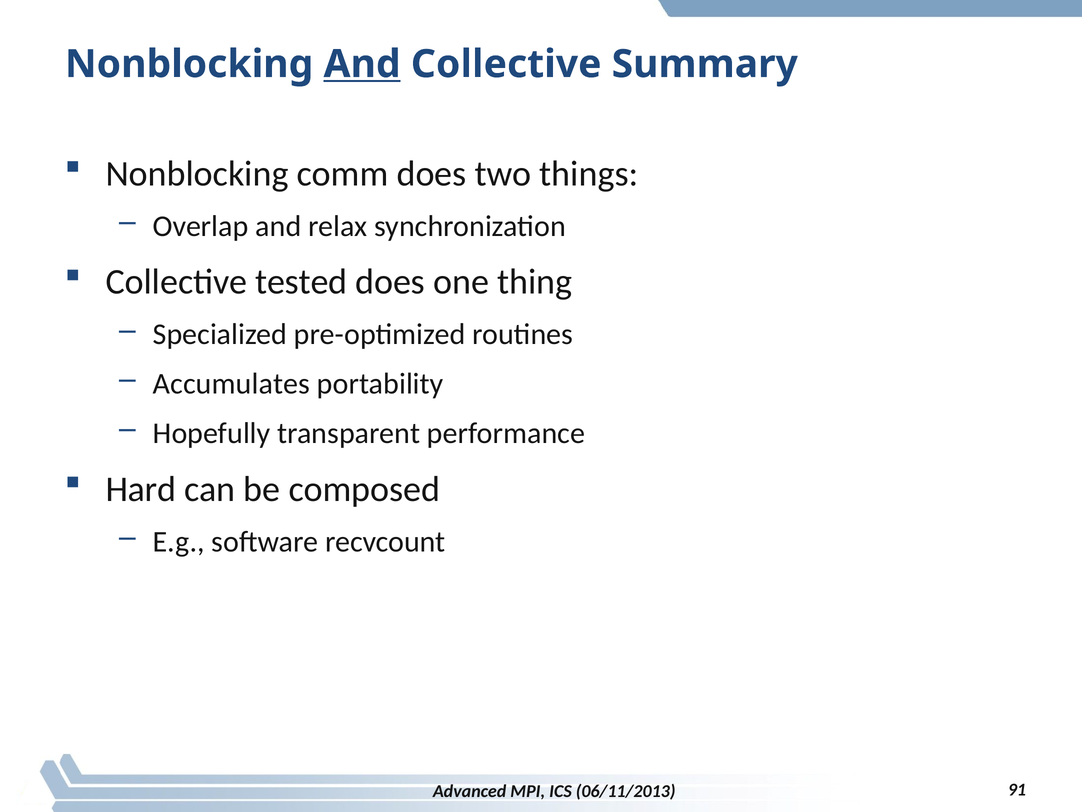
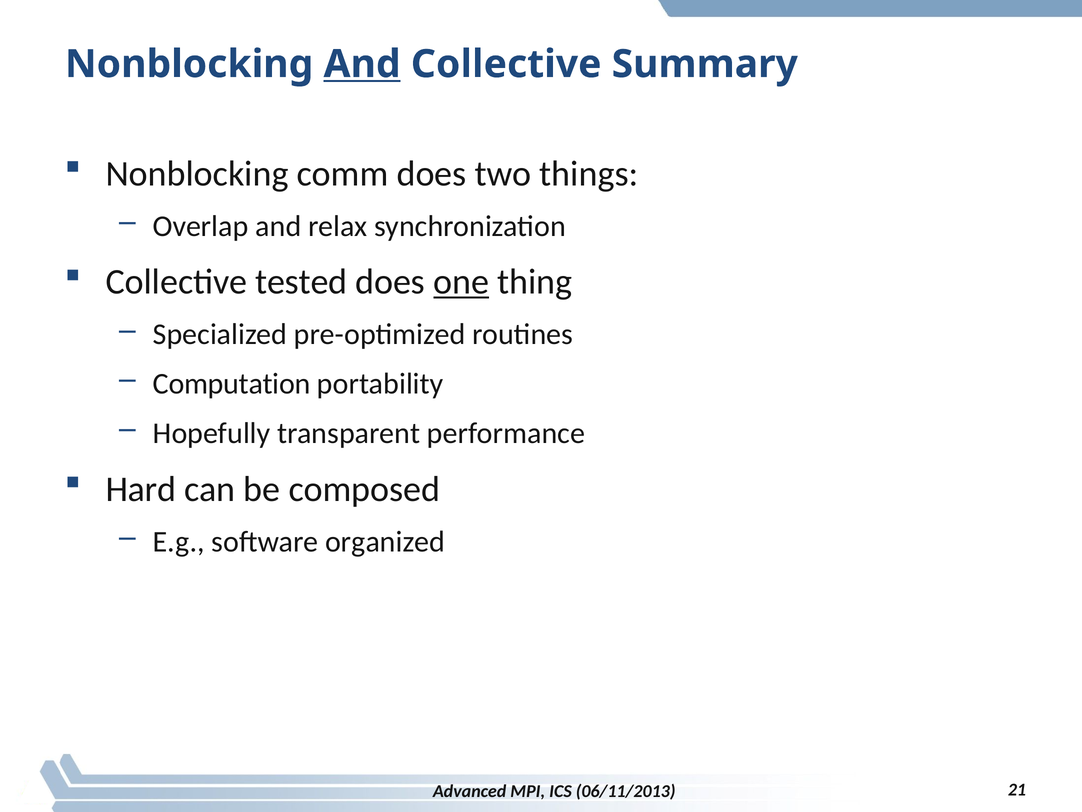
one underline: none -> present (461, 282)
Accumulates: Accumulates -> Computation (232, 384)
recvcount: recvcount -> organized (385, 541)
91: 91 -> 21 (1017, 789)
